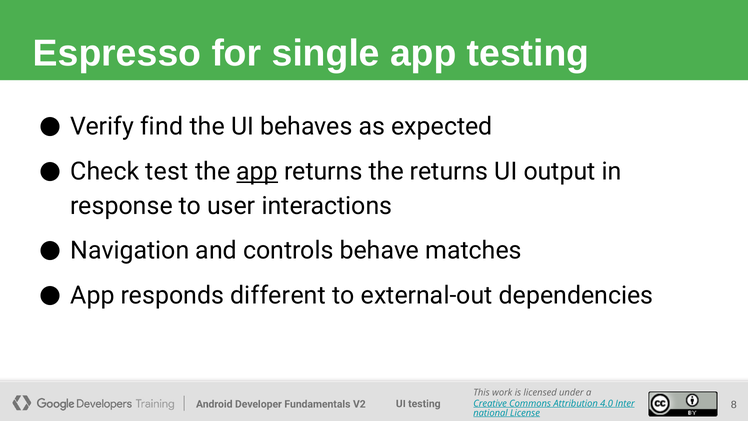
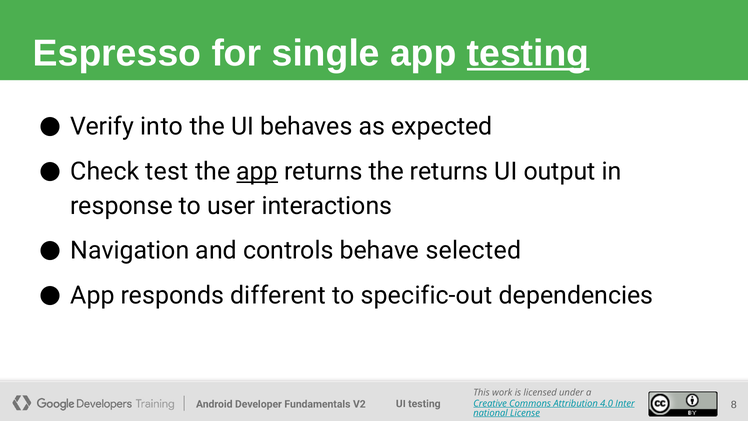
testing underline: none -> present (528, 53)
find: find -> into (162, 127)
matches: matches -> selected (473, 251)
external-out: external-out -> specific-out (427, 295)
